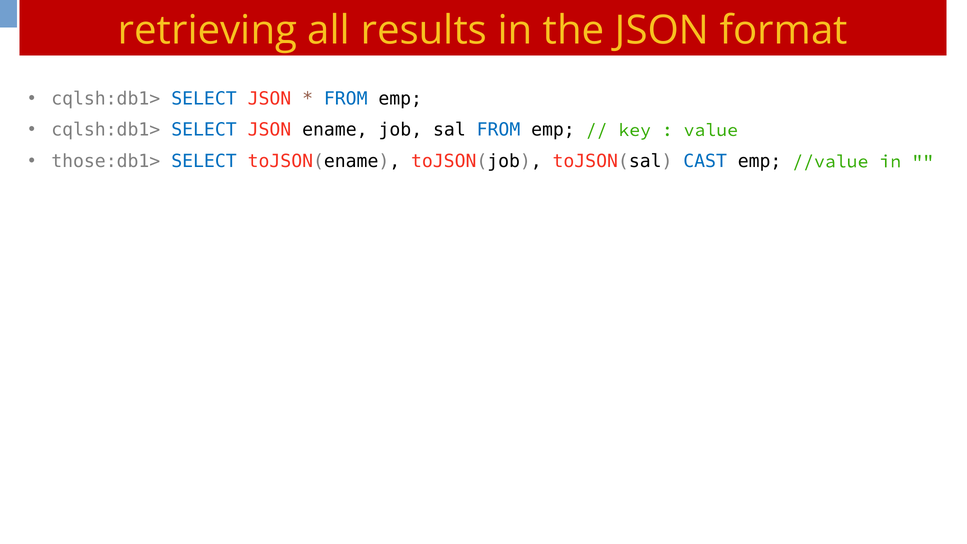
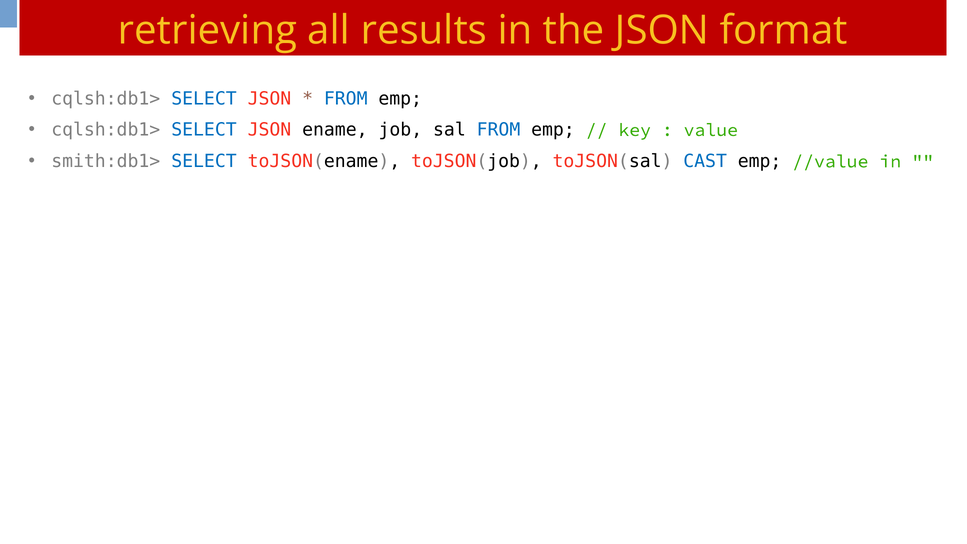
those:db1>: those:db1> -> smith:db1> (106, 161)
